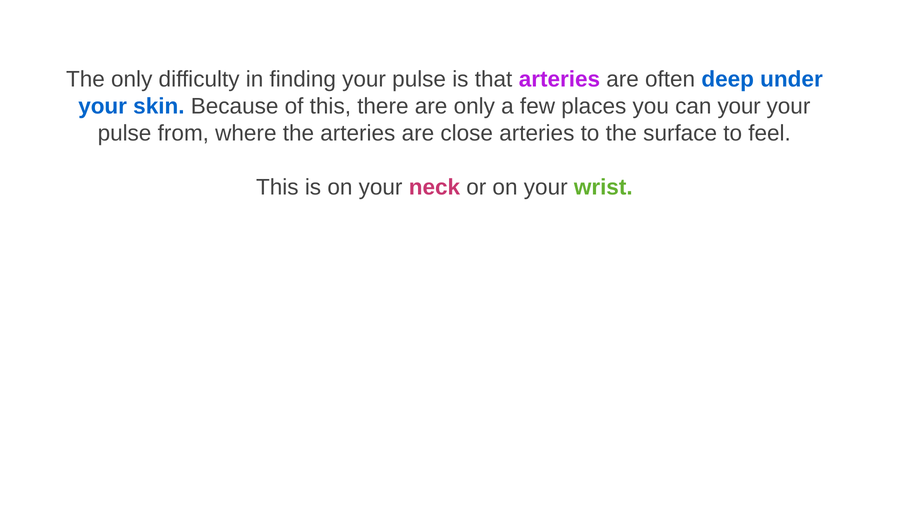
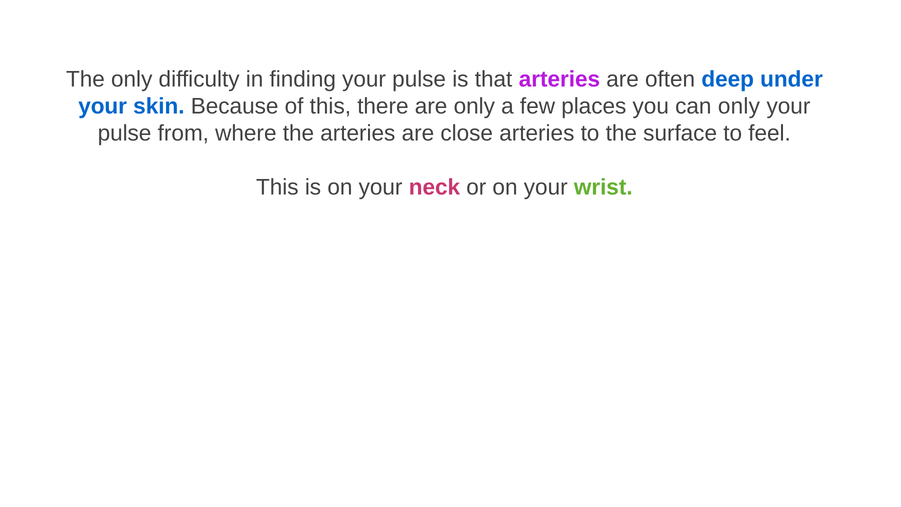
can your: your -> only (739, 106)
